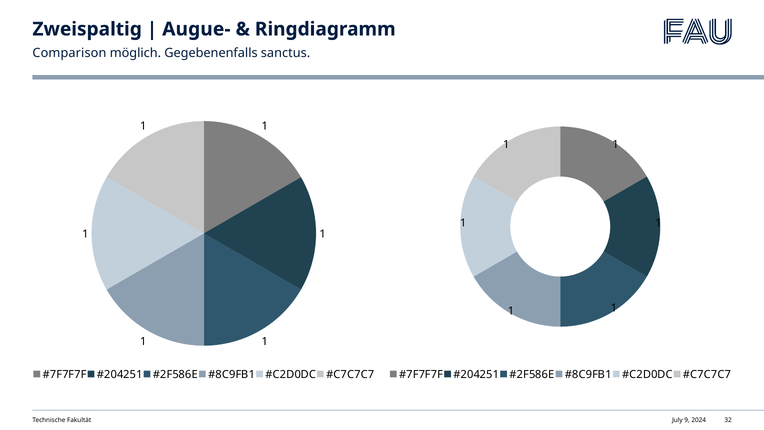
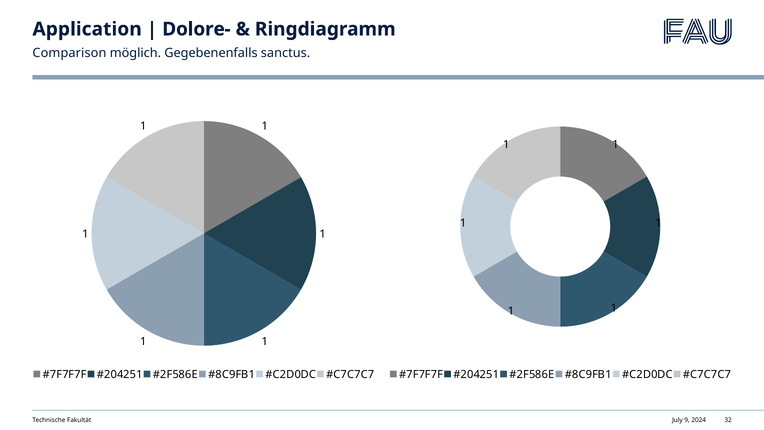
Zweispaltig: Zweispaltig -> Application (87, 29)
Augue-: Augue- -> Dolore- (197, 29)
